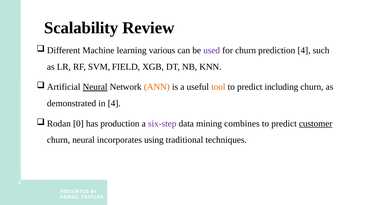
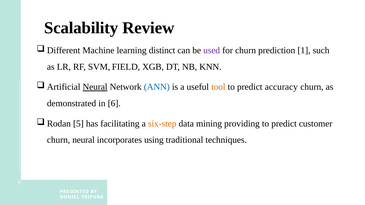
various: various -> distinct (162, 50)
prediction 4: 4 -> 1 (304, 50)
ANN colour: orange -> blue (157, 87)
including: including -> accuracy (281, 87)
in 4: 4 -> 6 (114, 104)
0: 0 -> 5 (78, 124)
production: production -> facilitating (120, 124)
six-step colour: purple -> orange (162, 124)
combines: combines -> providing (242, 124)
customer underline: present -> none (316, 124)
